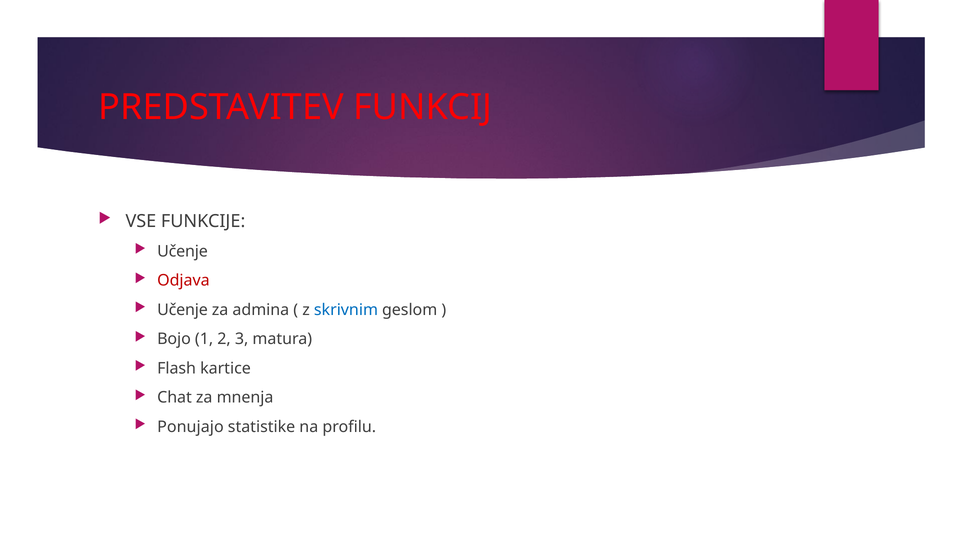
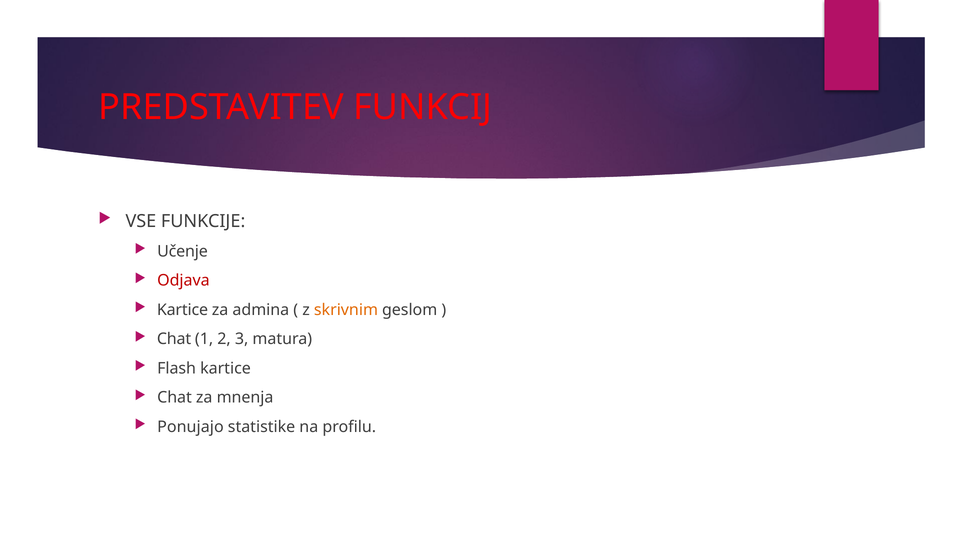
Učenje: Učenje -> Kartice (183, 310)
skrivnim colour: blue -> orange (346, 310)
Bojo: Bojo -> Chat (174, 340)
